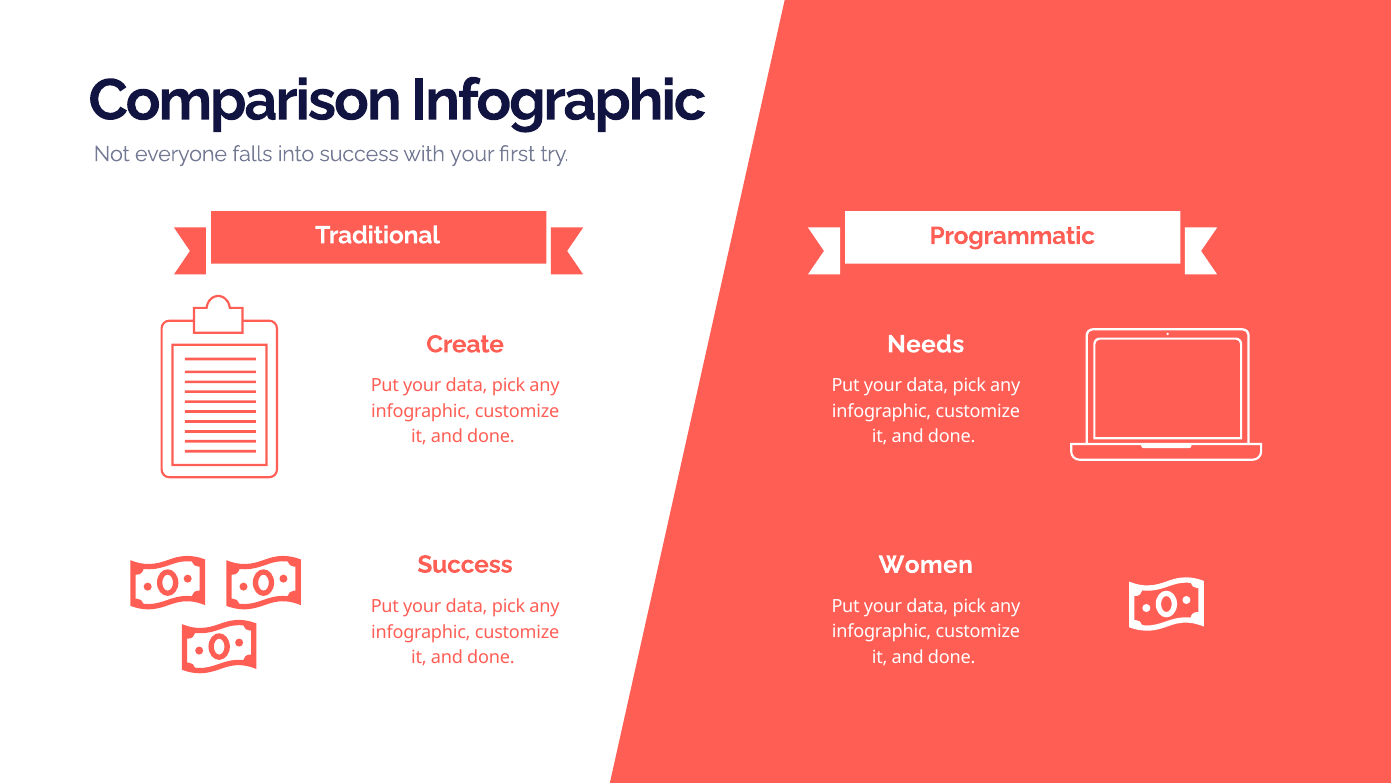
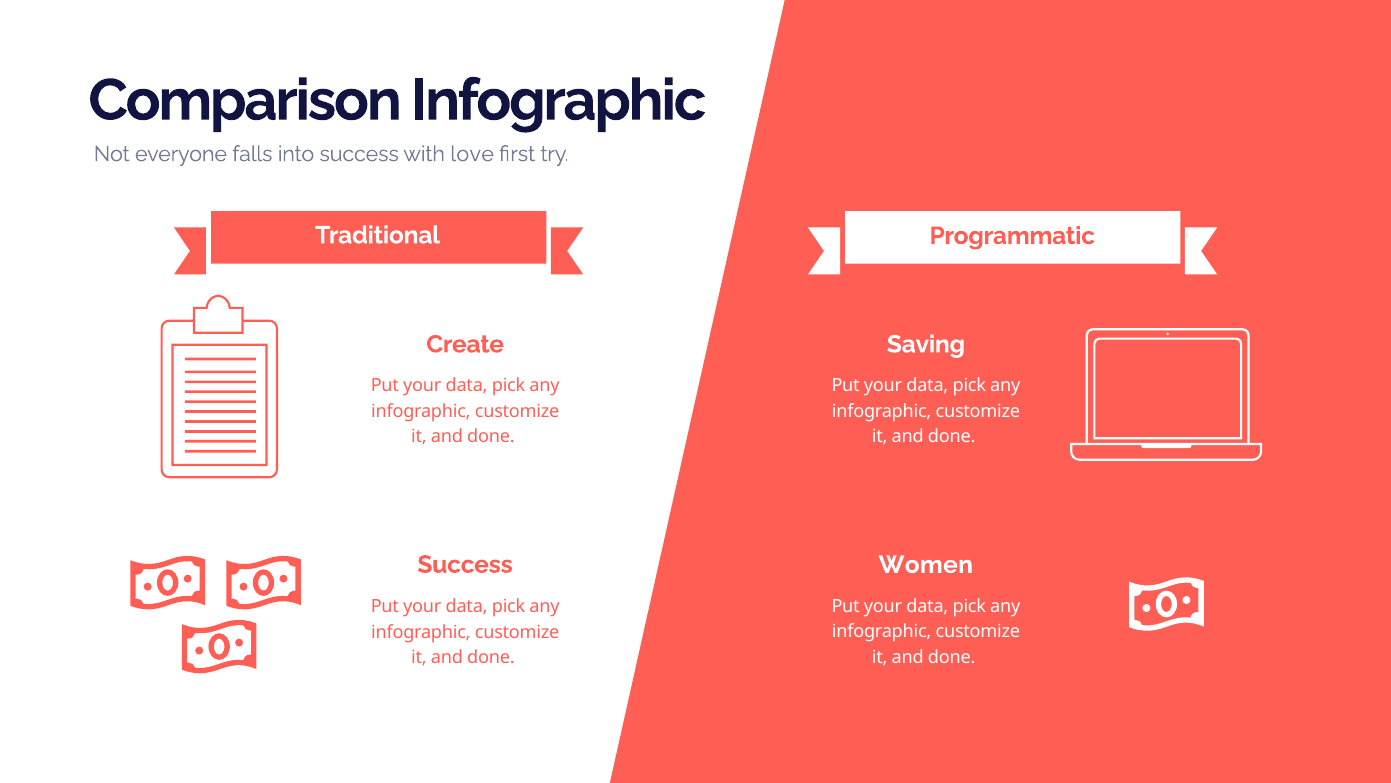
with your: your -> love (472, 154)
Needs: Needs -> Saving (926, 344)
